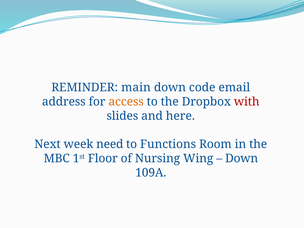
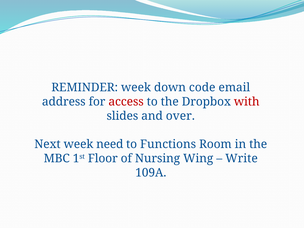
REMINDER main: main -> week (136, 88)
access colour: orange -> red (126, 102)
here: here -> over (180, 116)
Down: Down -> Write (242, 158)
